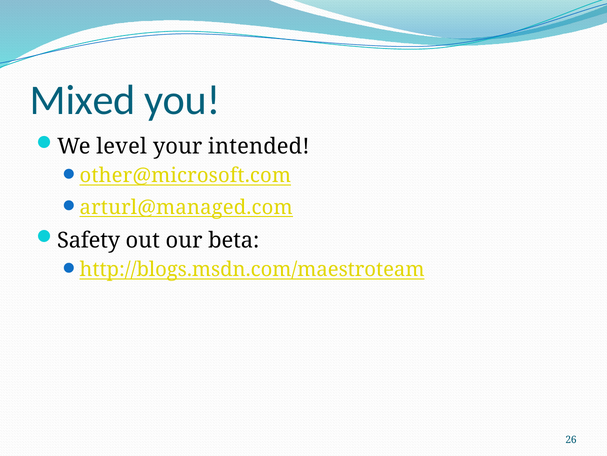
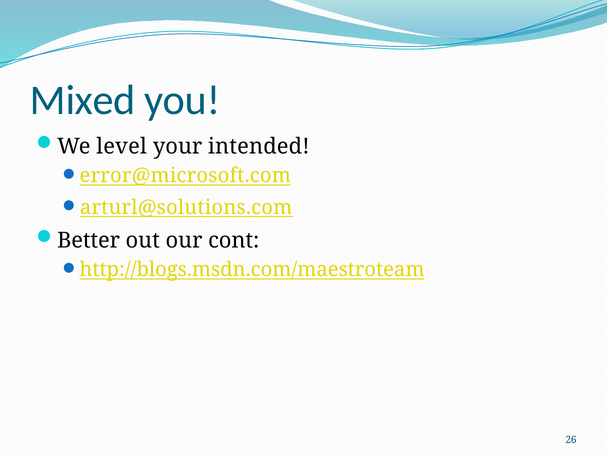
other@microsoft.com: other@microsoft.com -> error@microsoft.com (185, 175)
arturl@managed.com: arturl@managed.com -> arturl@solutions.com (186, 207)
Safety: Safety -> Better (89, 240)
beta: beta -> cont (234, 240)
